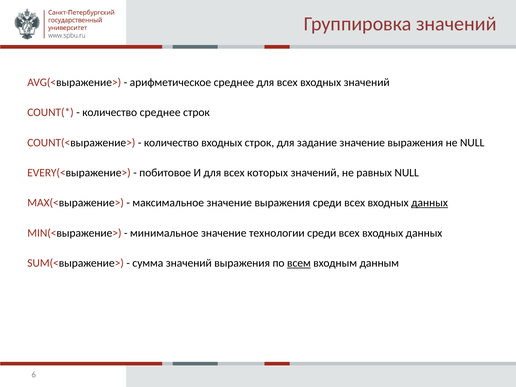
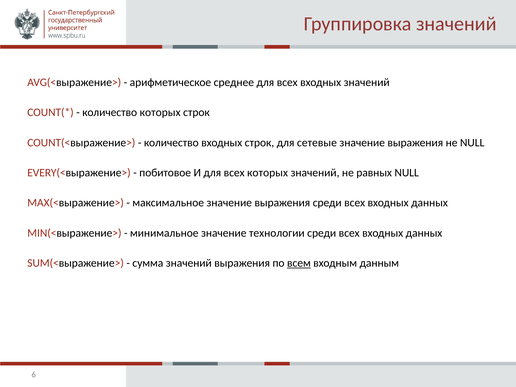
количество среднее: среднее -> которых (160, 113)
задание: задание -> сетевые (317, 143)
данных underline: present -> none (430, 203)
